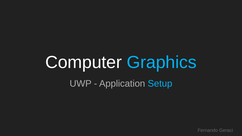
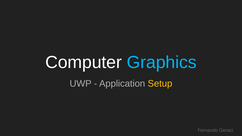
Setup colour: light blue -> yellow (160, 84)
